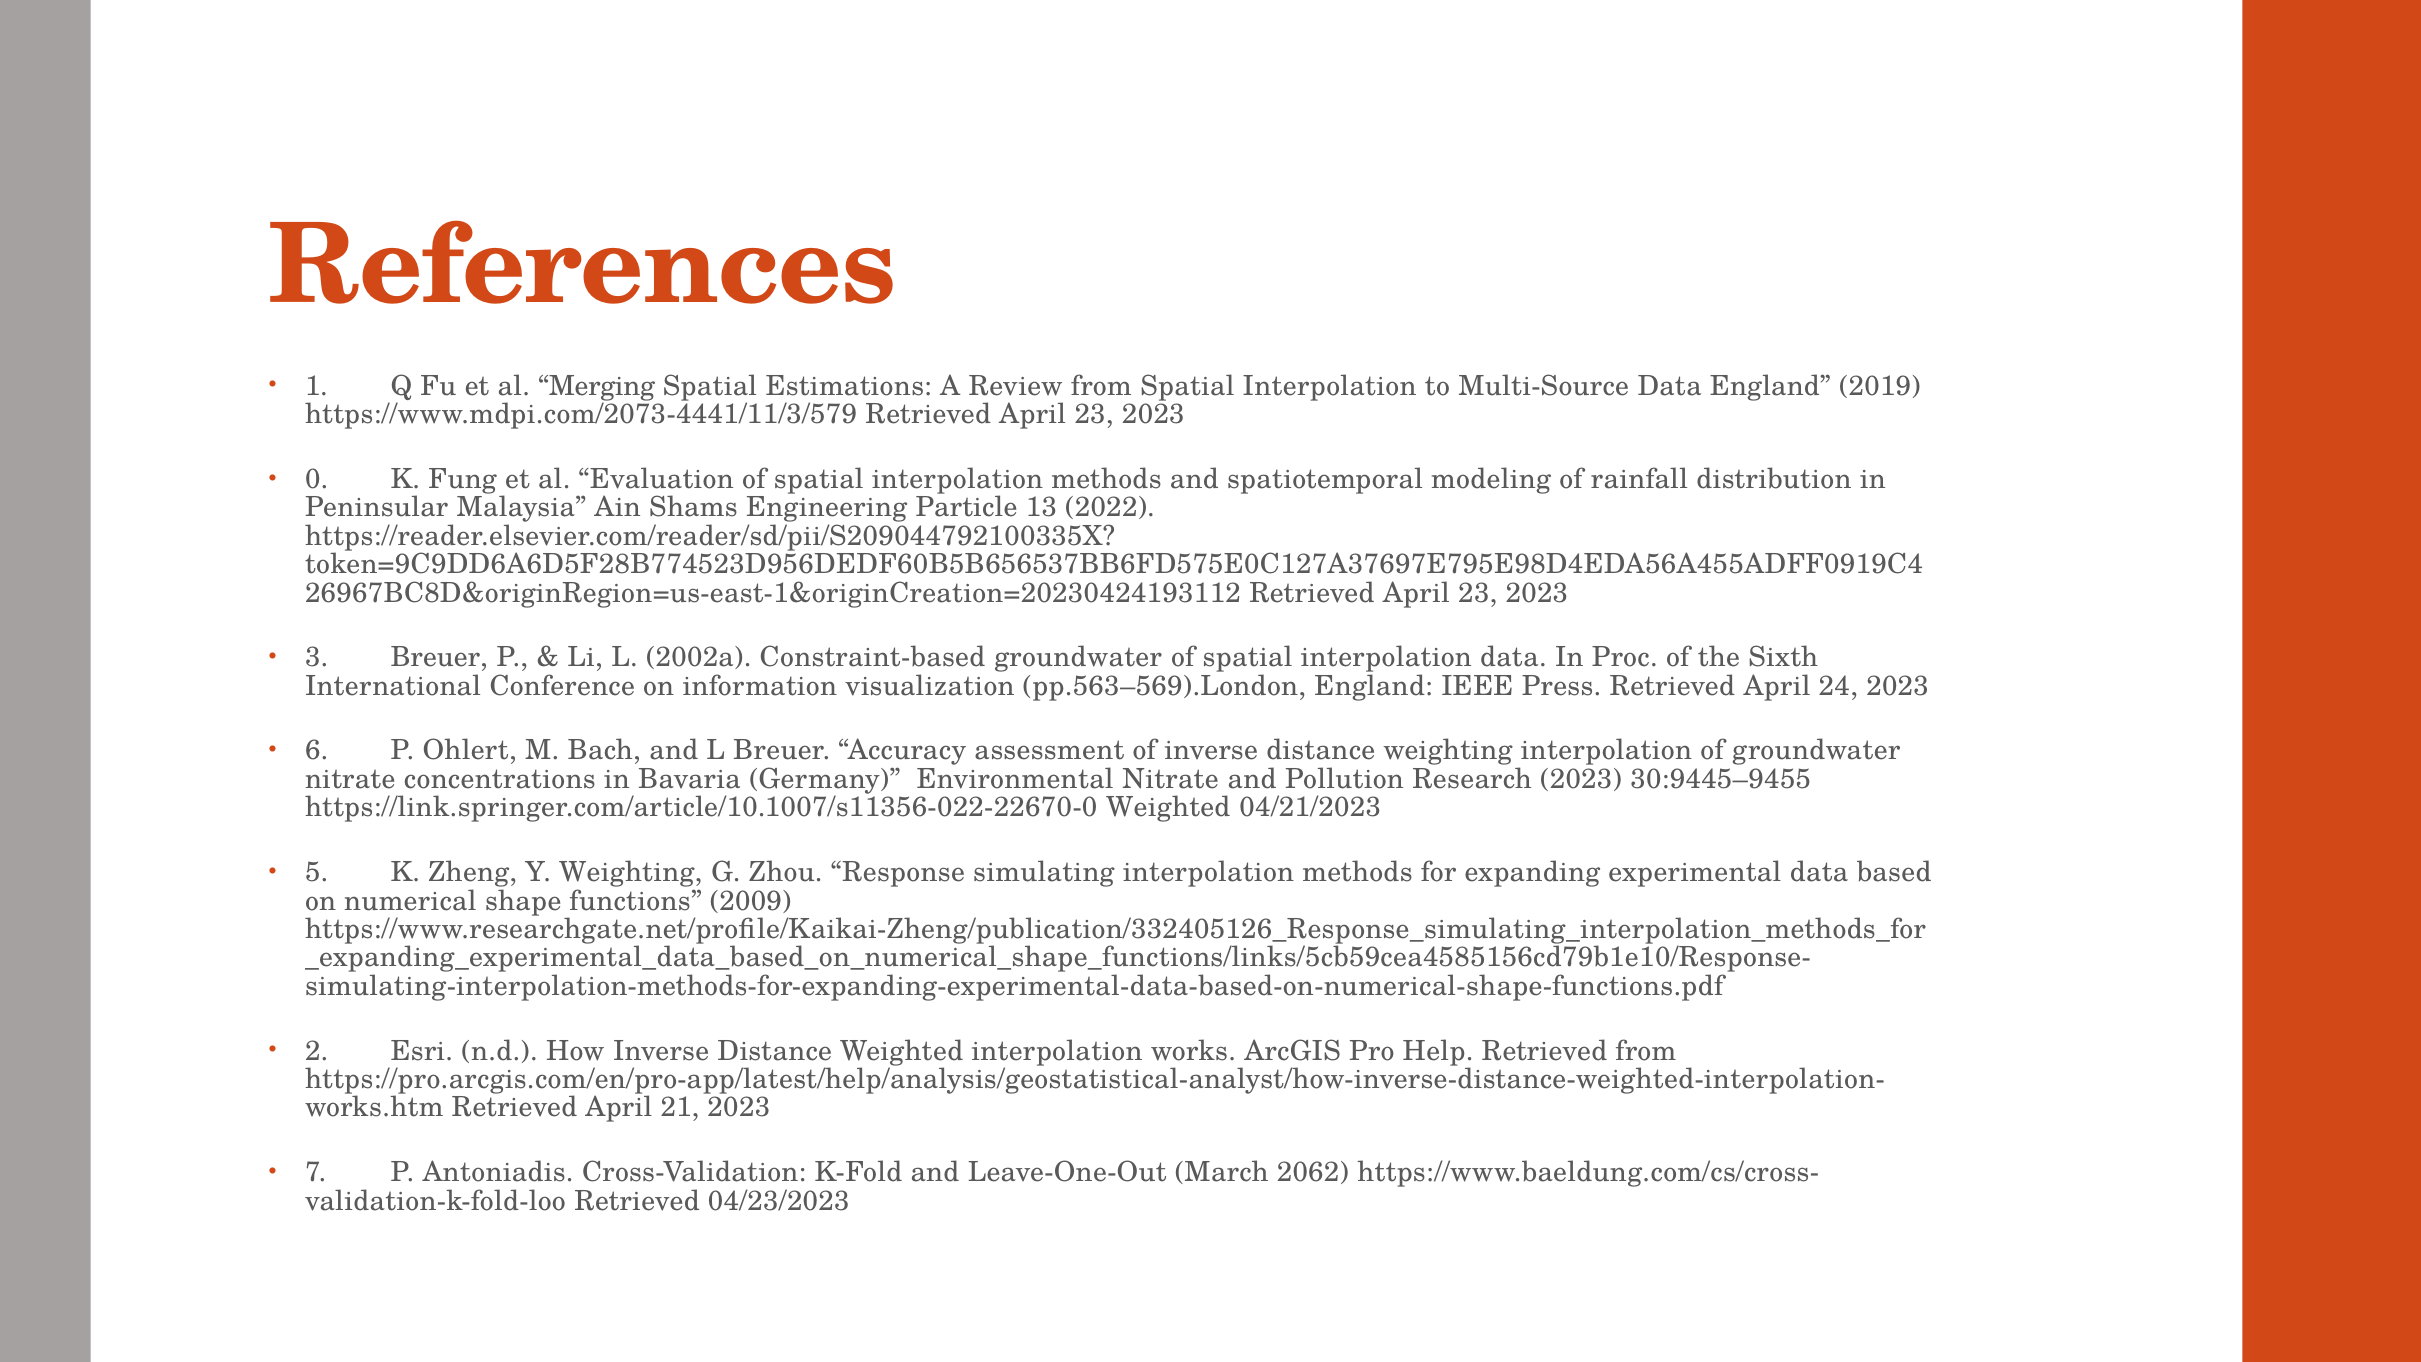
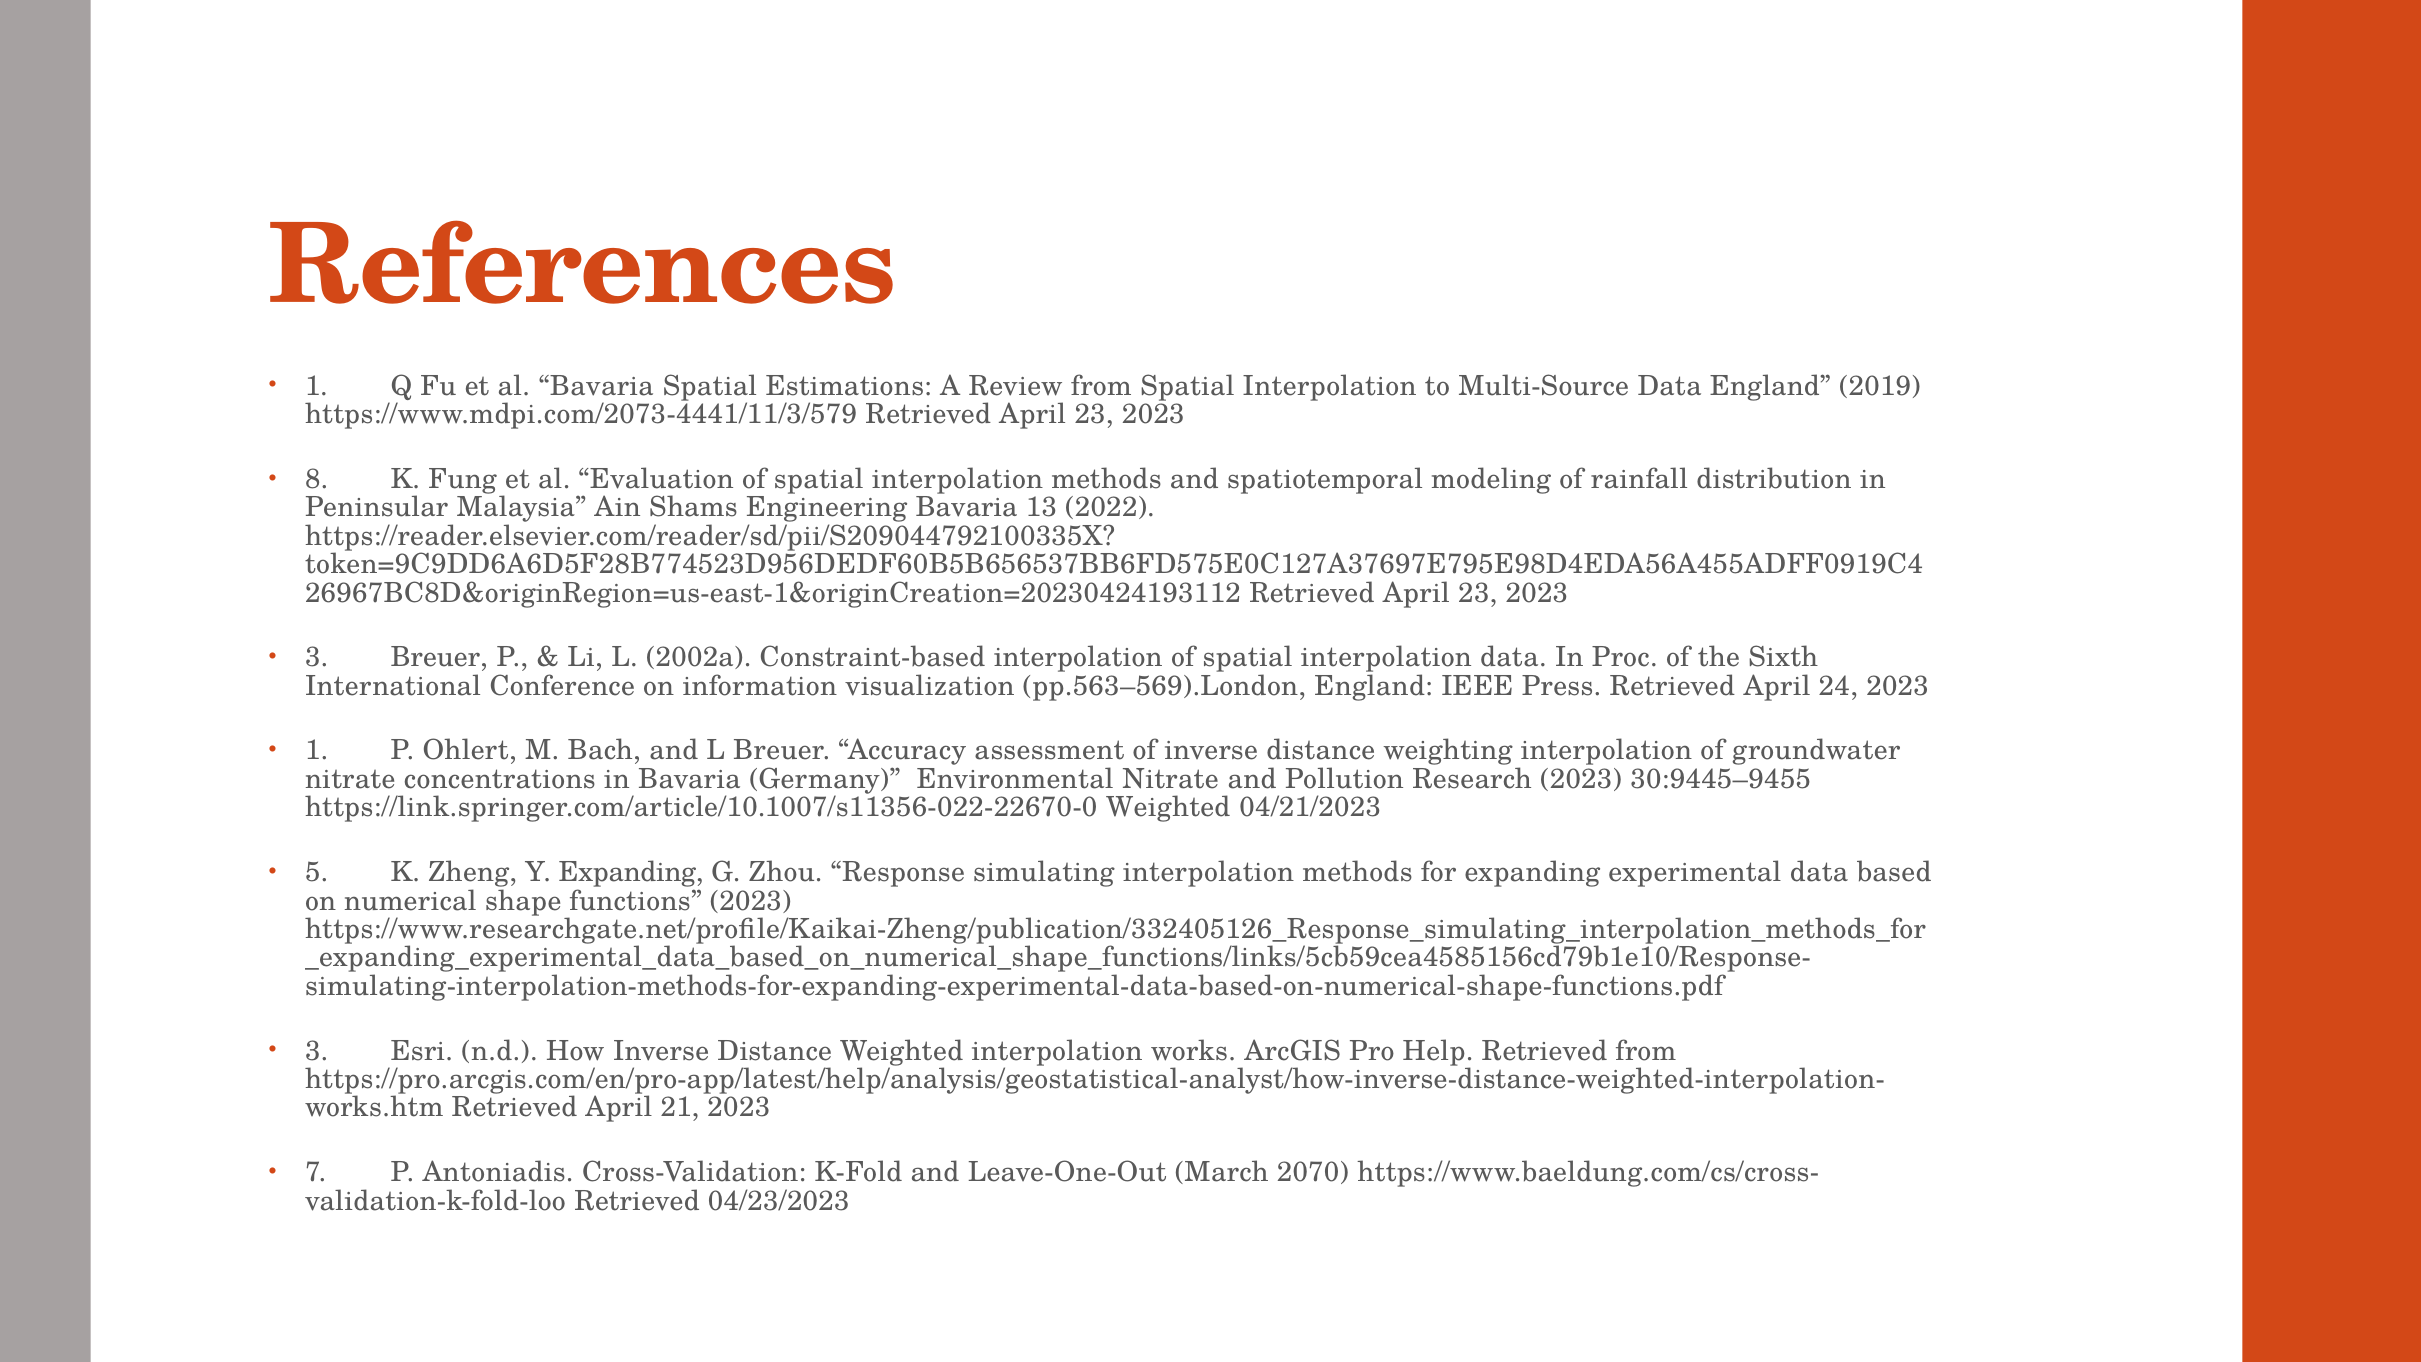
al Merging: Merging -> Bavaria (596, 386)
0: 0 -> 8 (317, 479)
Engineering Particle: Particle -> Bavaria (967, 507)
Constraint-based groundwater: groundwater -> interpolation (1078, 658)
6: 6 -> 1 (317, 751)
Y Weighting: Weighting -> Expanding (631, 872)
functions 2009: 2009 -> 2023 (751, 901)
2: 2 -> 3 (317, 1051)
2062: 2062 -> 2070 (1313, 1172)
